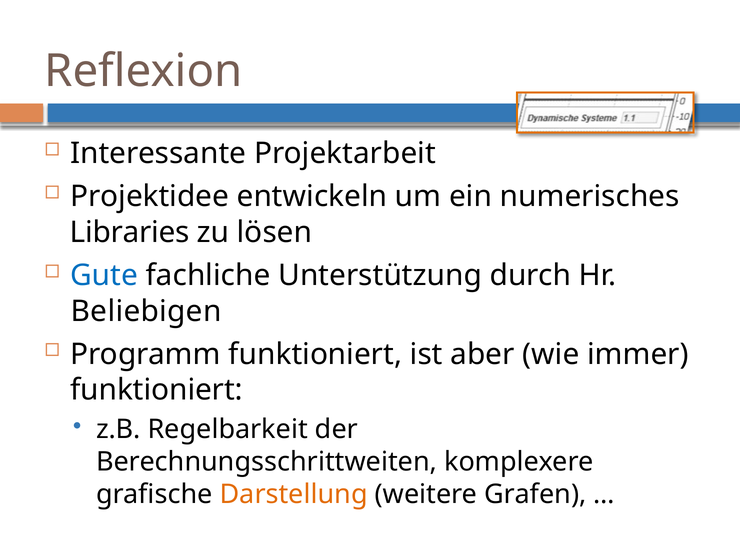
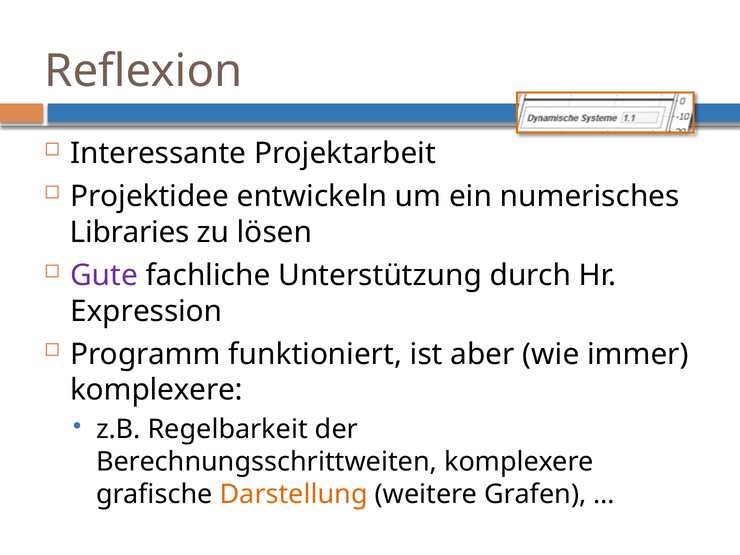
Gute colour: blue -> purple (104, 275)
Beliebigen: Beliebigen -> Expression (146, 311)
funktioniert: funktioniert -> komplexere (157, 390)
